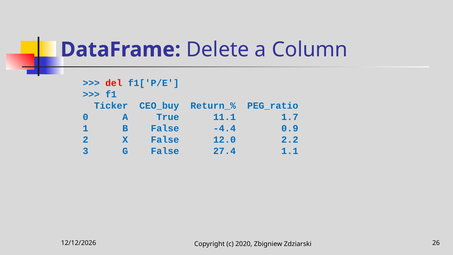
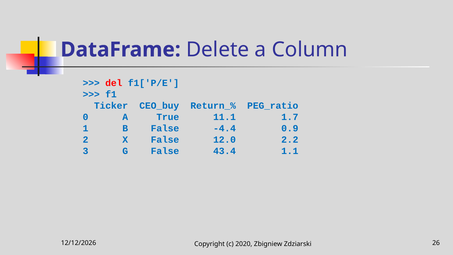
27.4: 27.4 -> 43.4 (225, 151)
